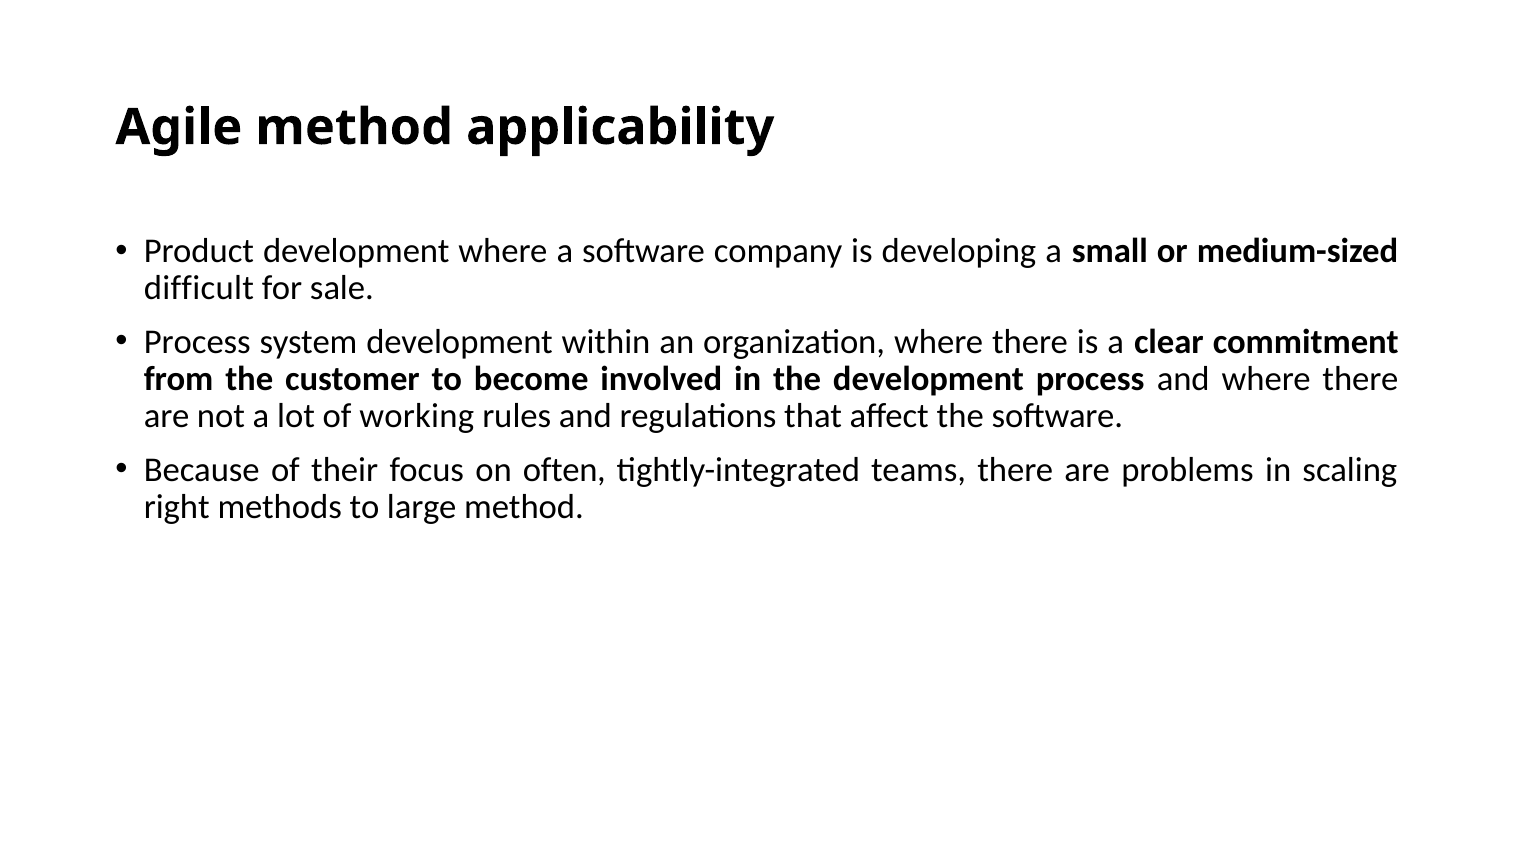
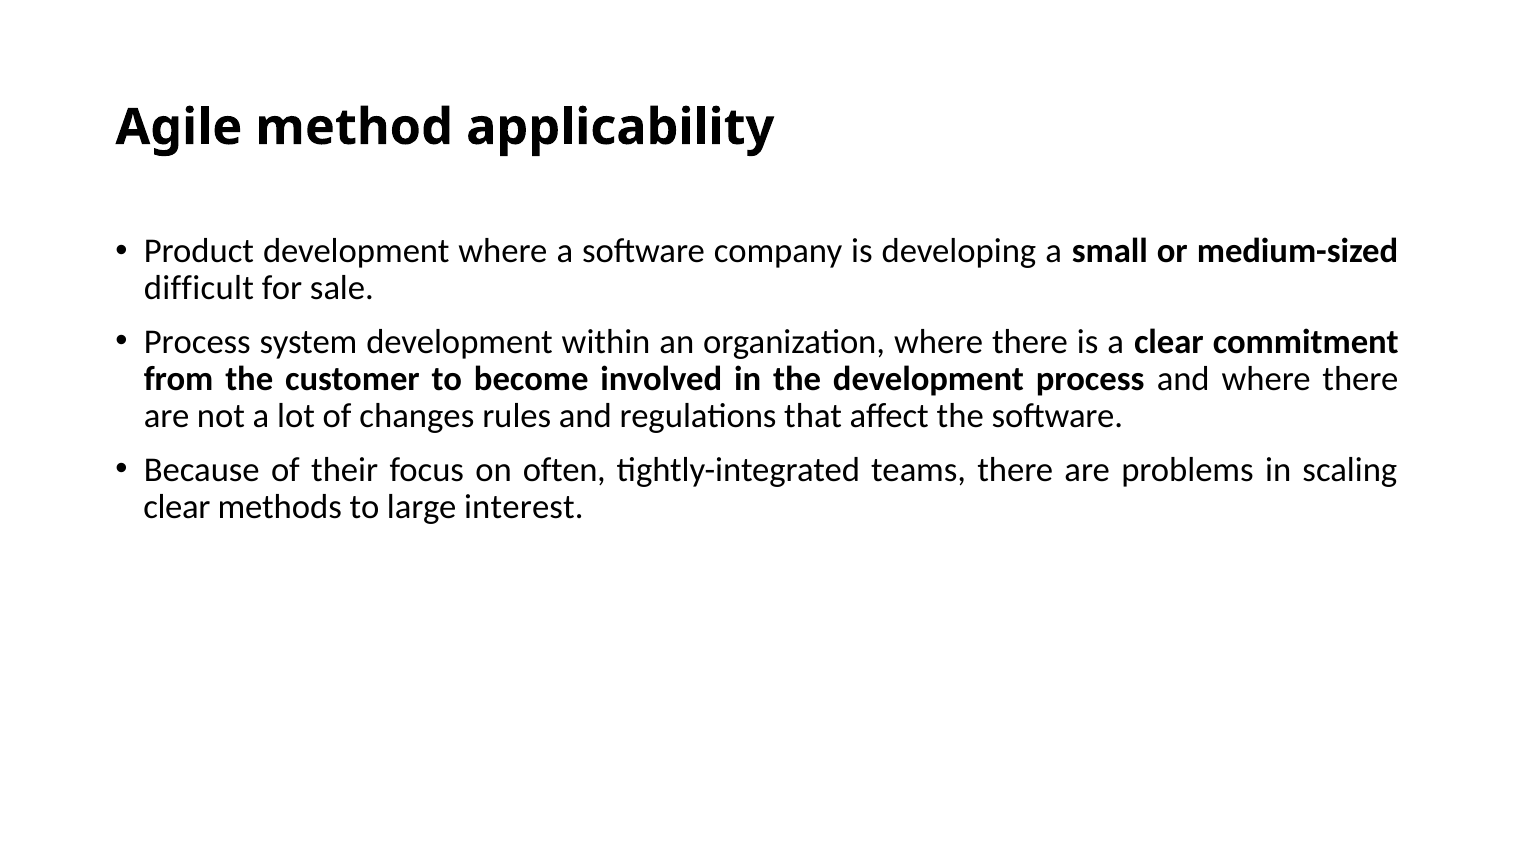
working: working -> changes (417, 416)
right: right -> clear (177, 507)
large method: method -> interest (524, 507)
